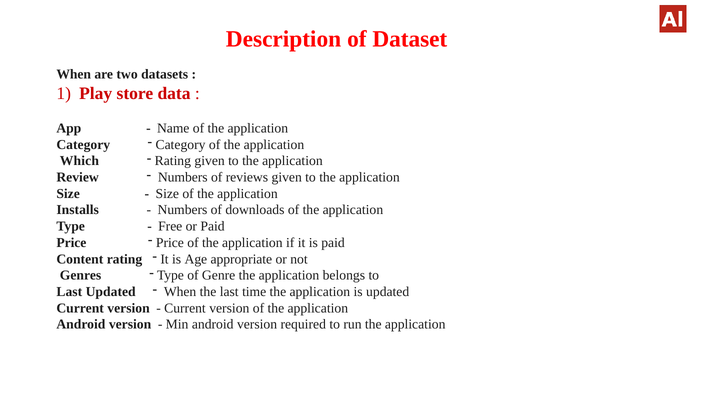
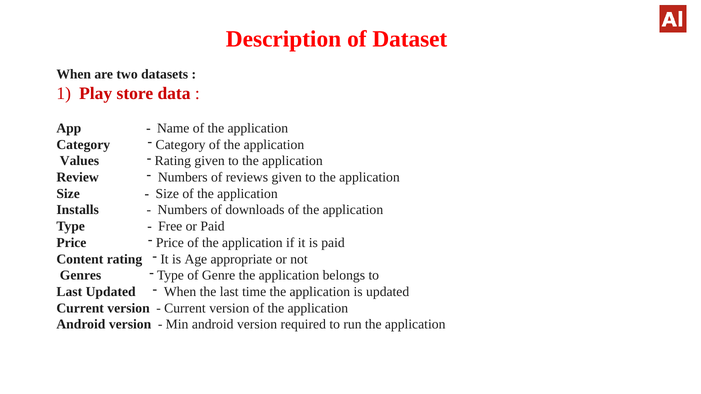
Which: Which -> Values (79, 161)
